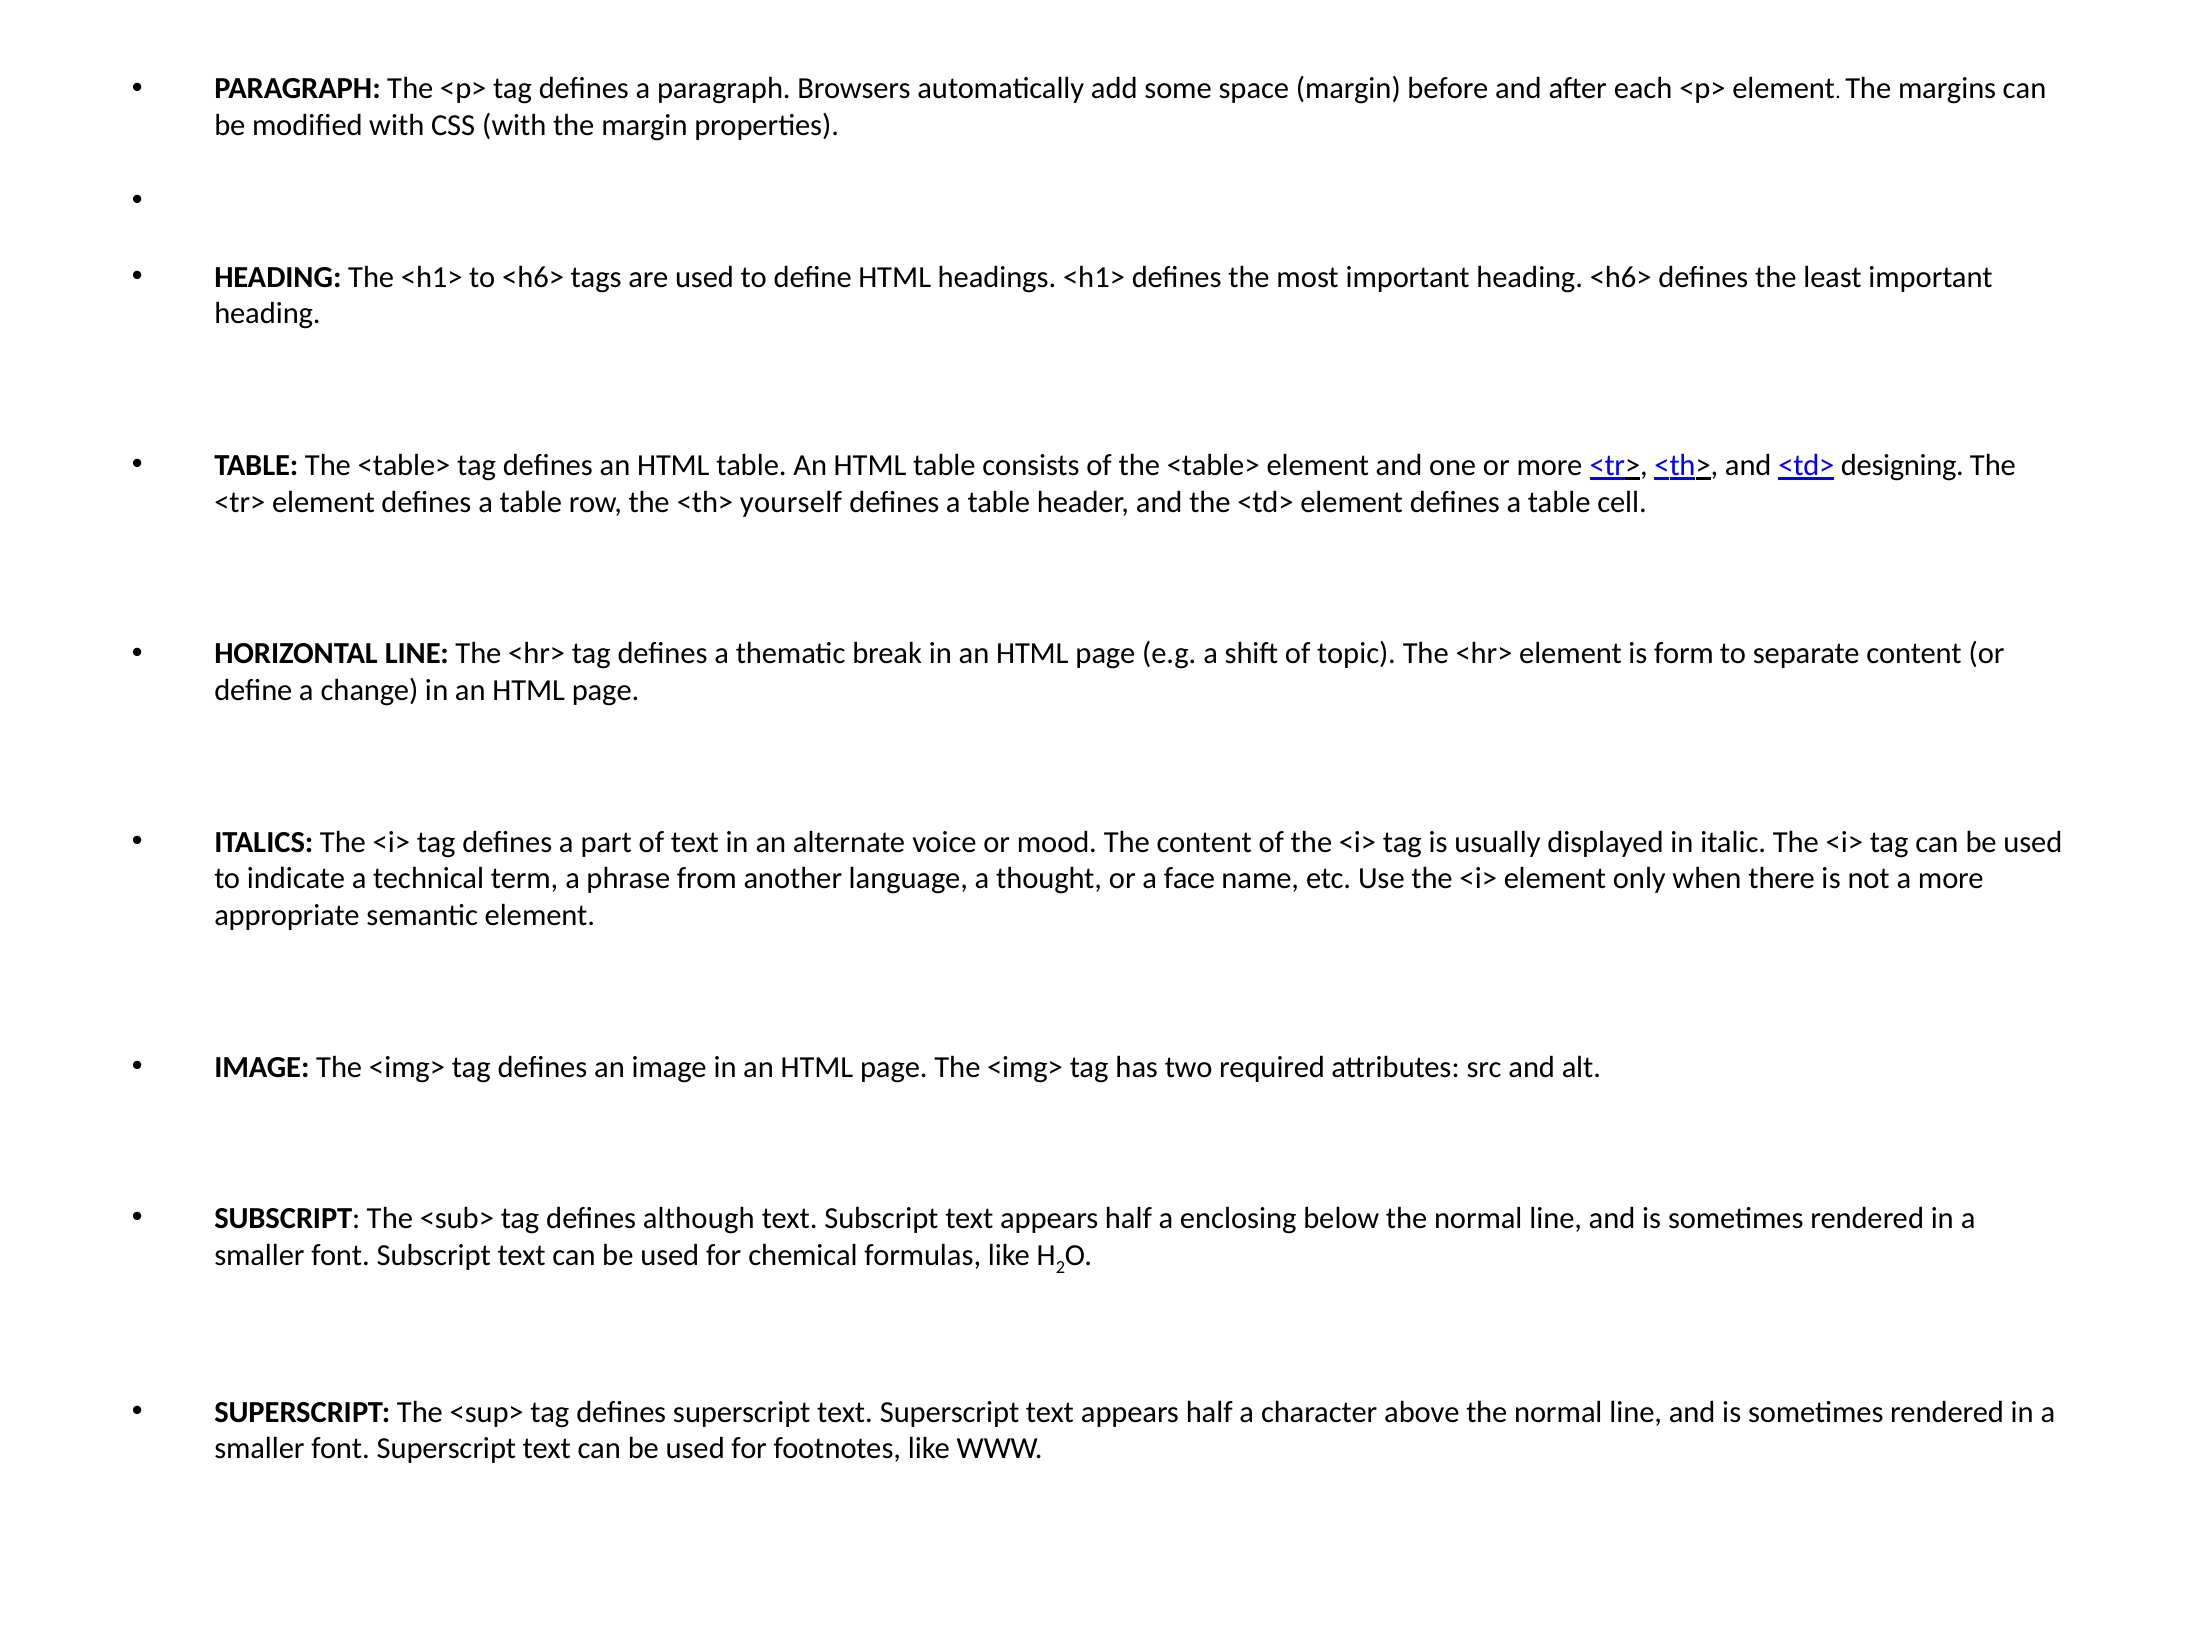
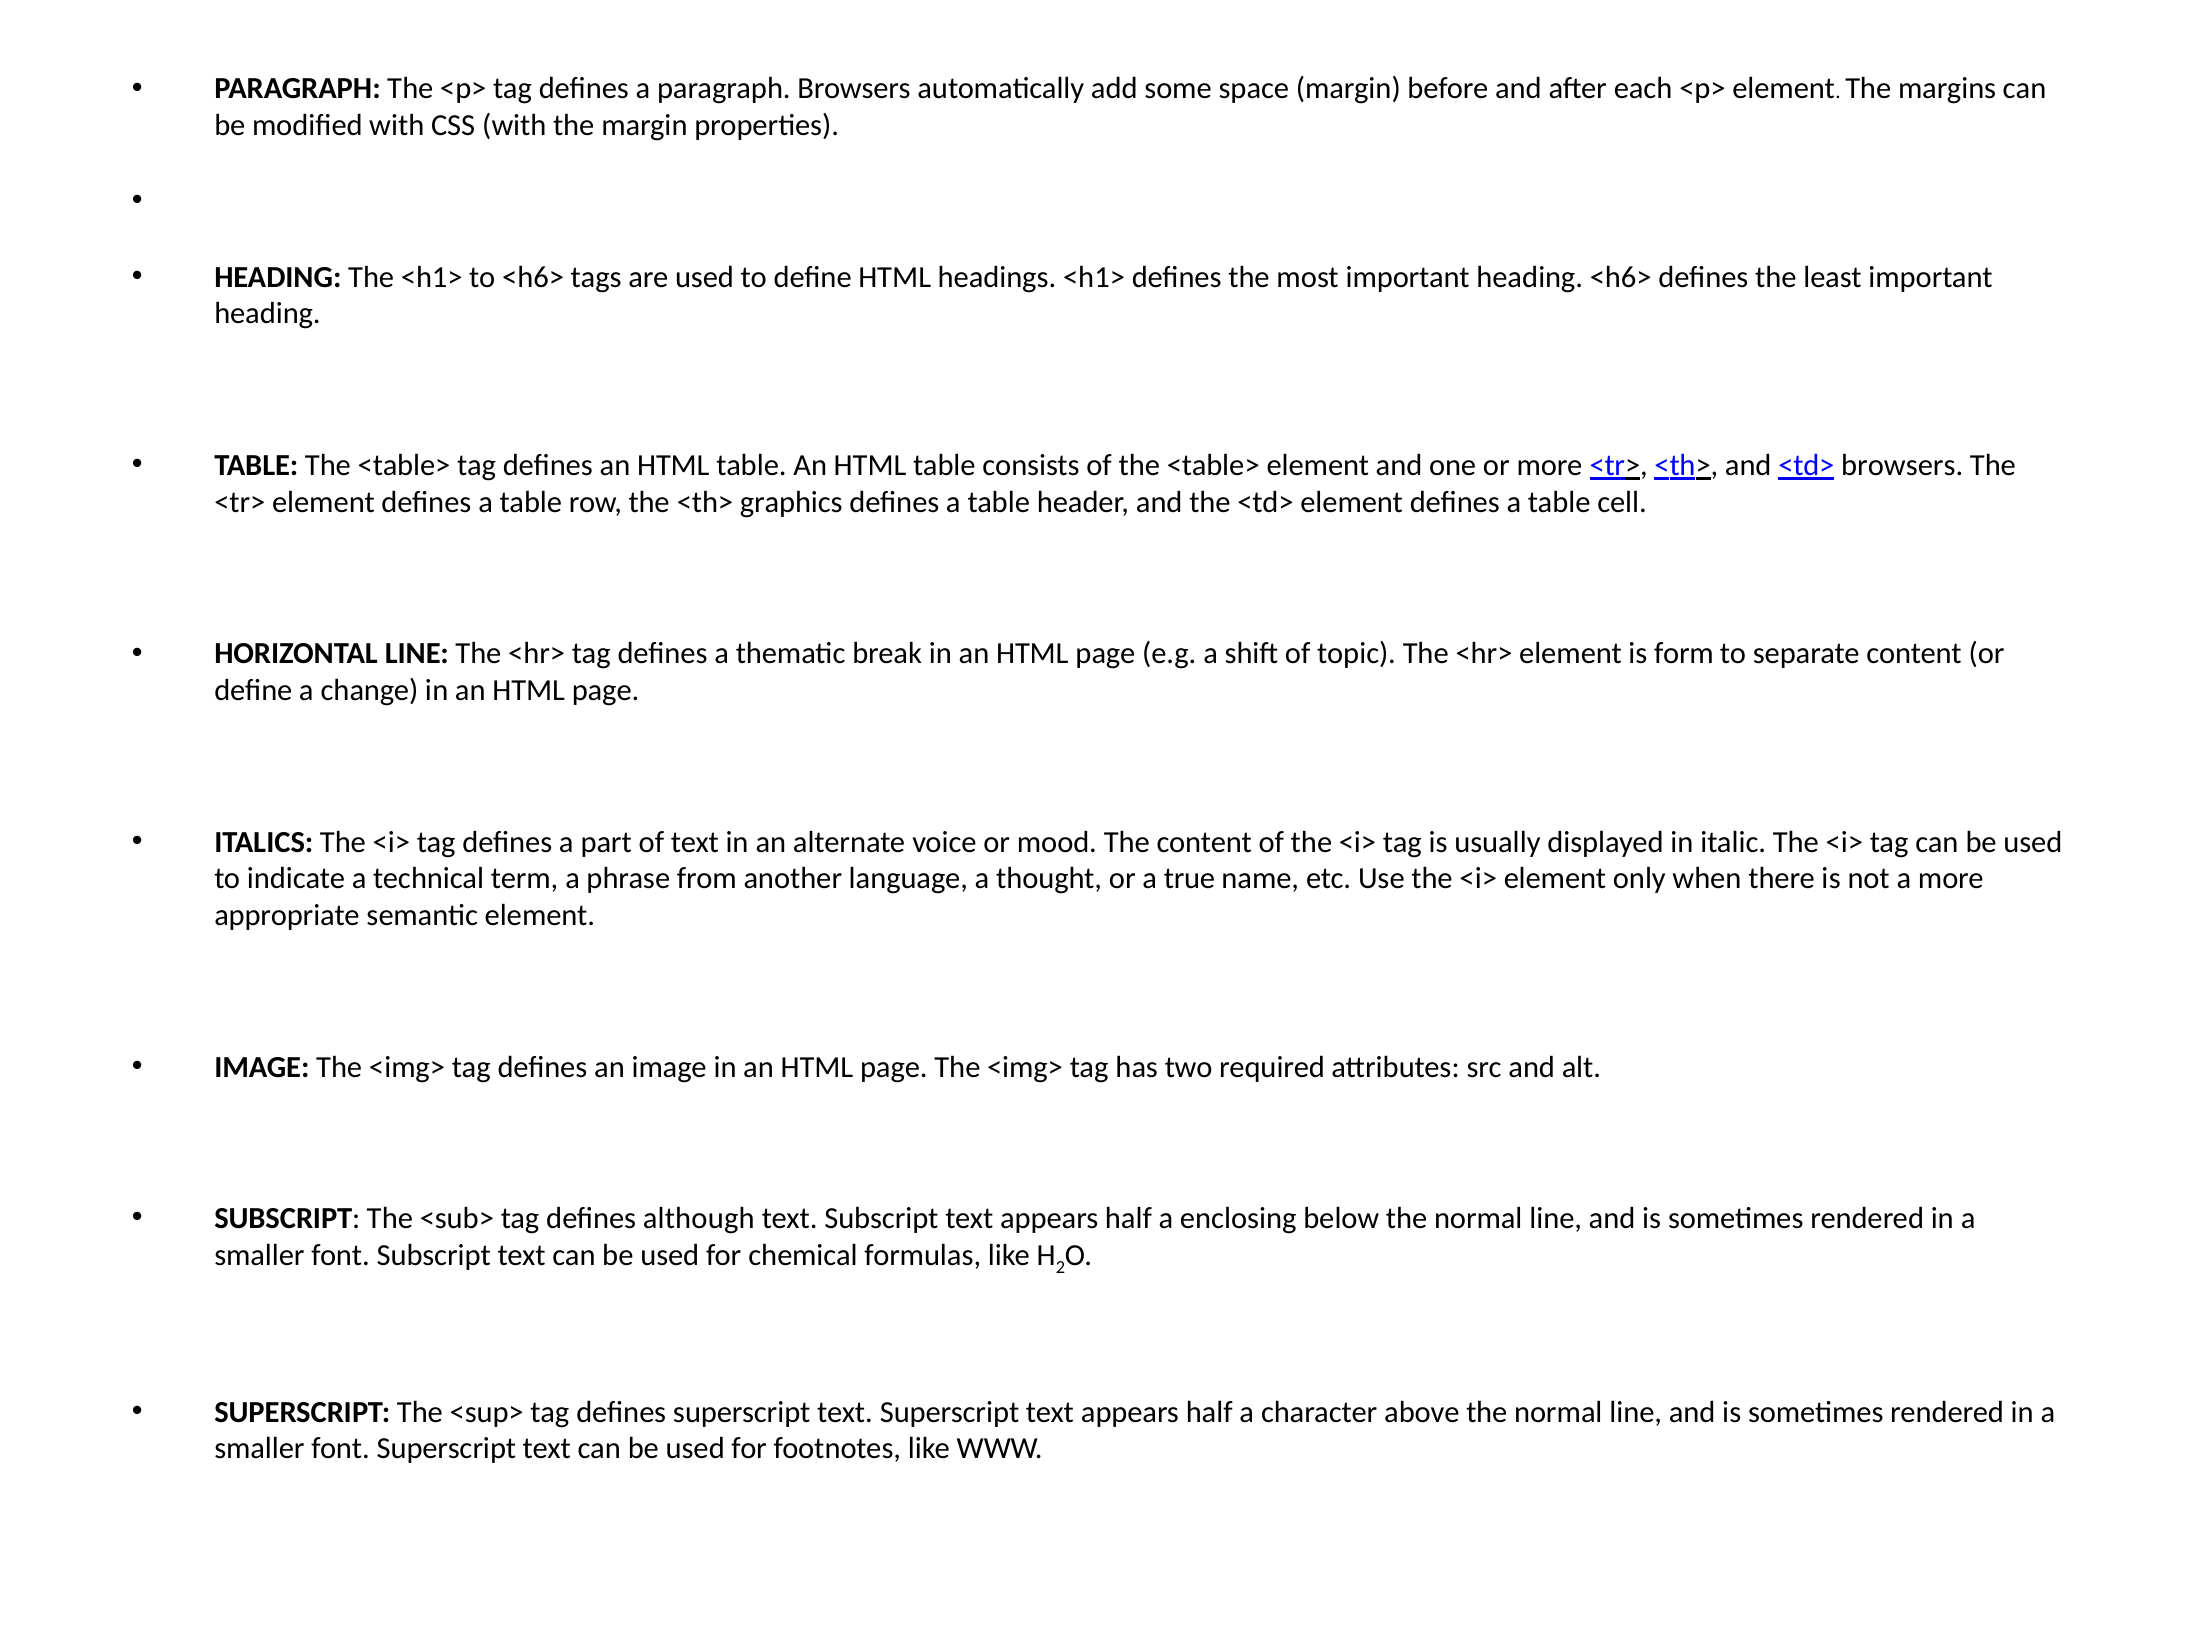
<td> designing: designing -> browsers (1902, 465)
yourself: yourself -> graphics (791, 502)
face: face -> true (1189, 879)
